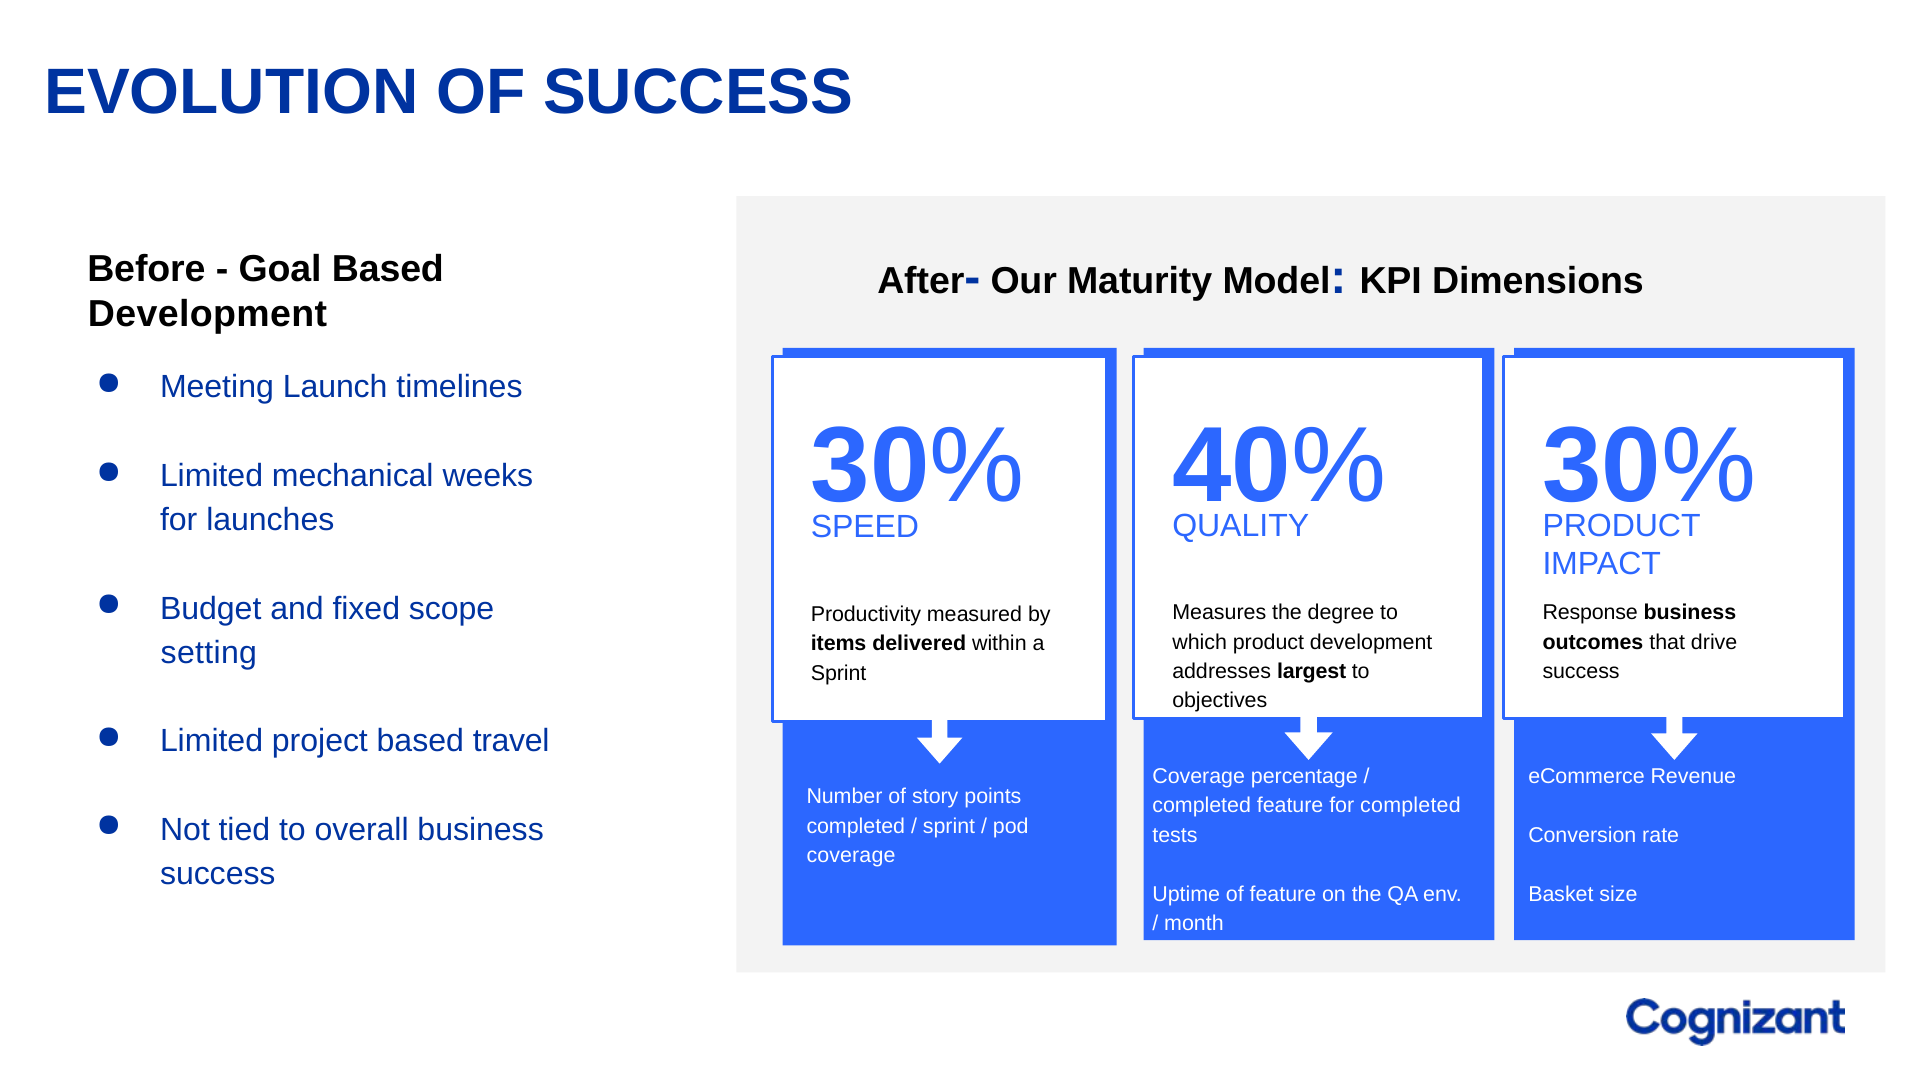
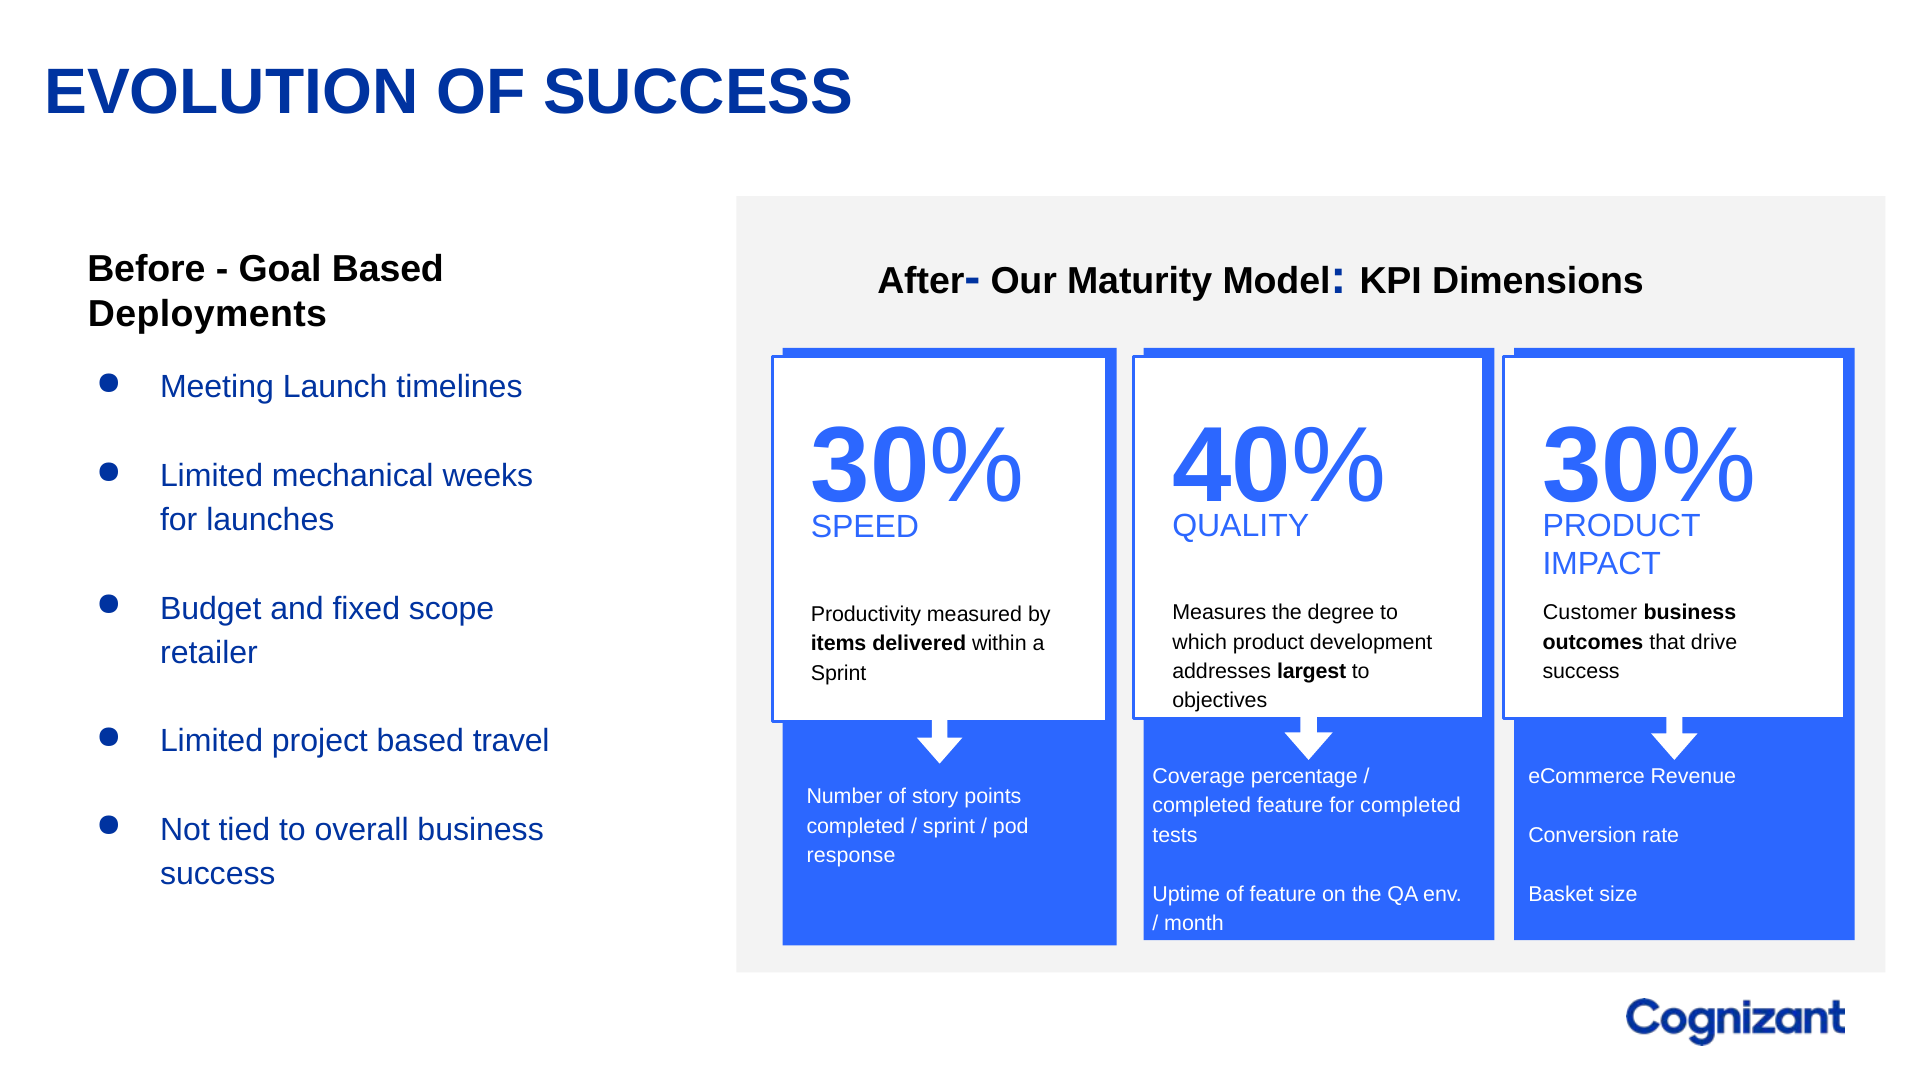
Development: Development -> Deployments (208, 314)
Response: Response -> Customer (1590, 612)
setting: setting -> retailer (209, 653)
coverage: coverage -> response (851, 855)
